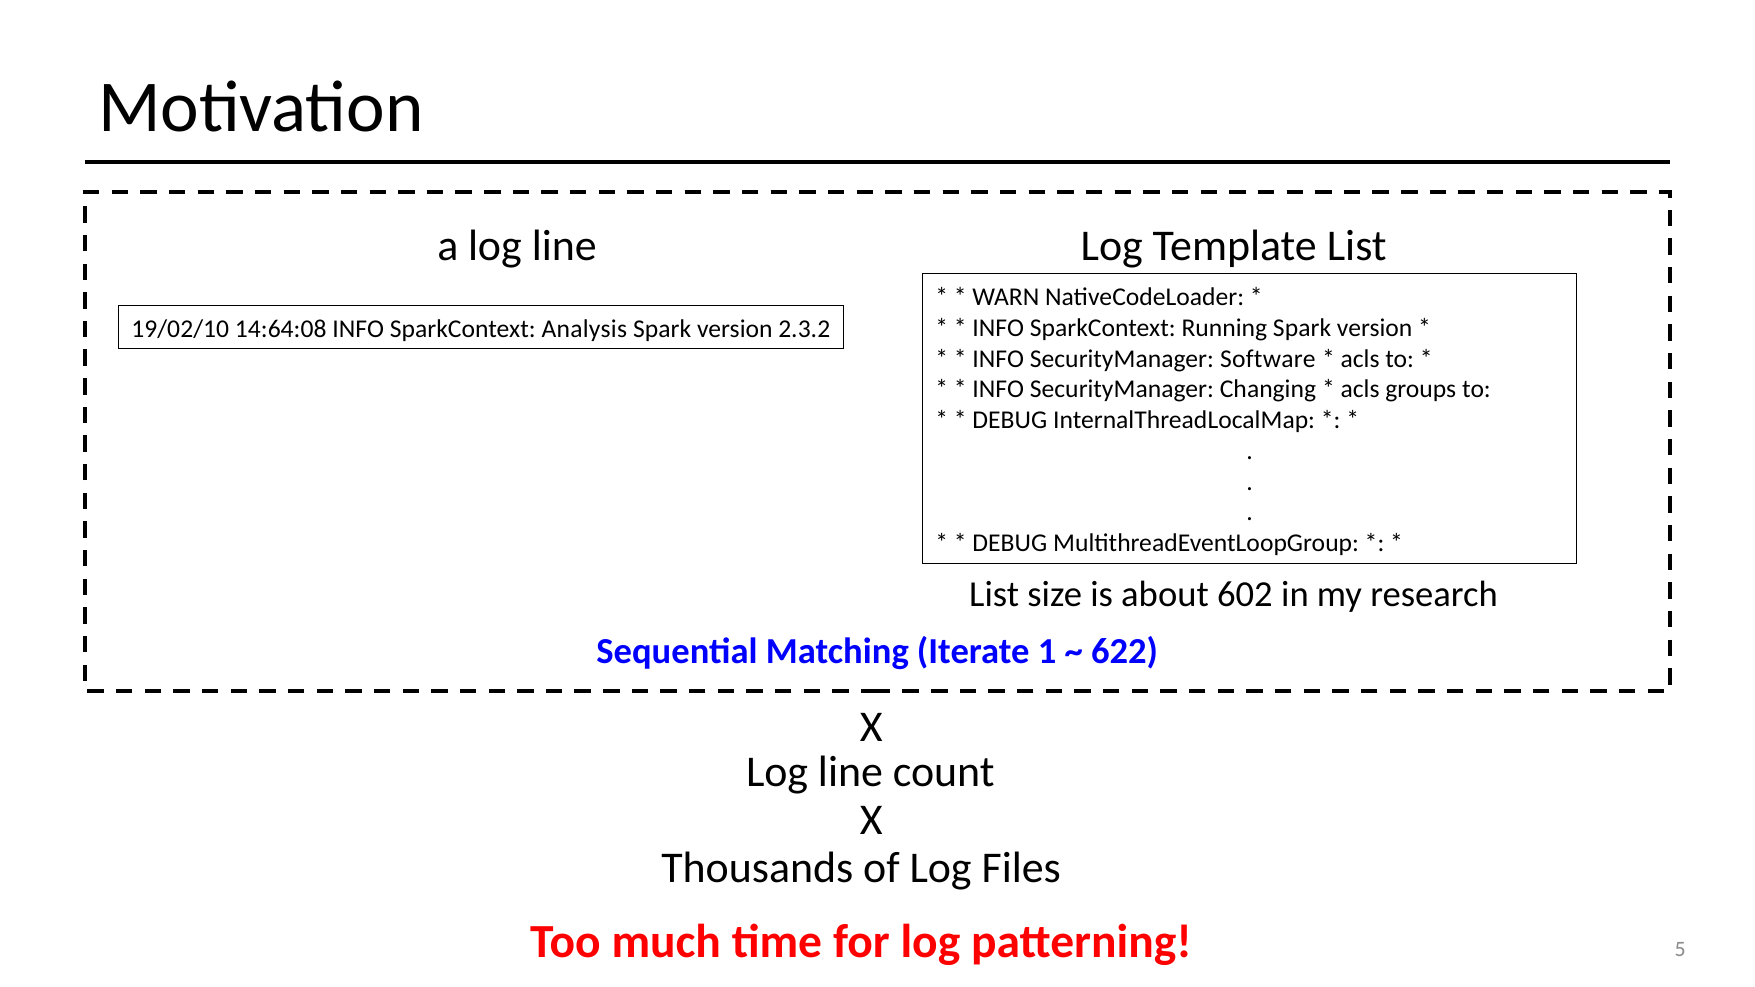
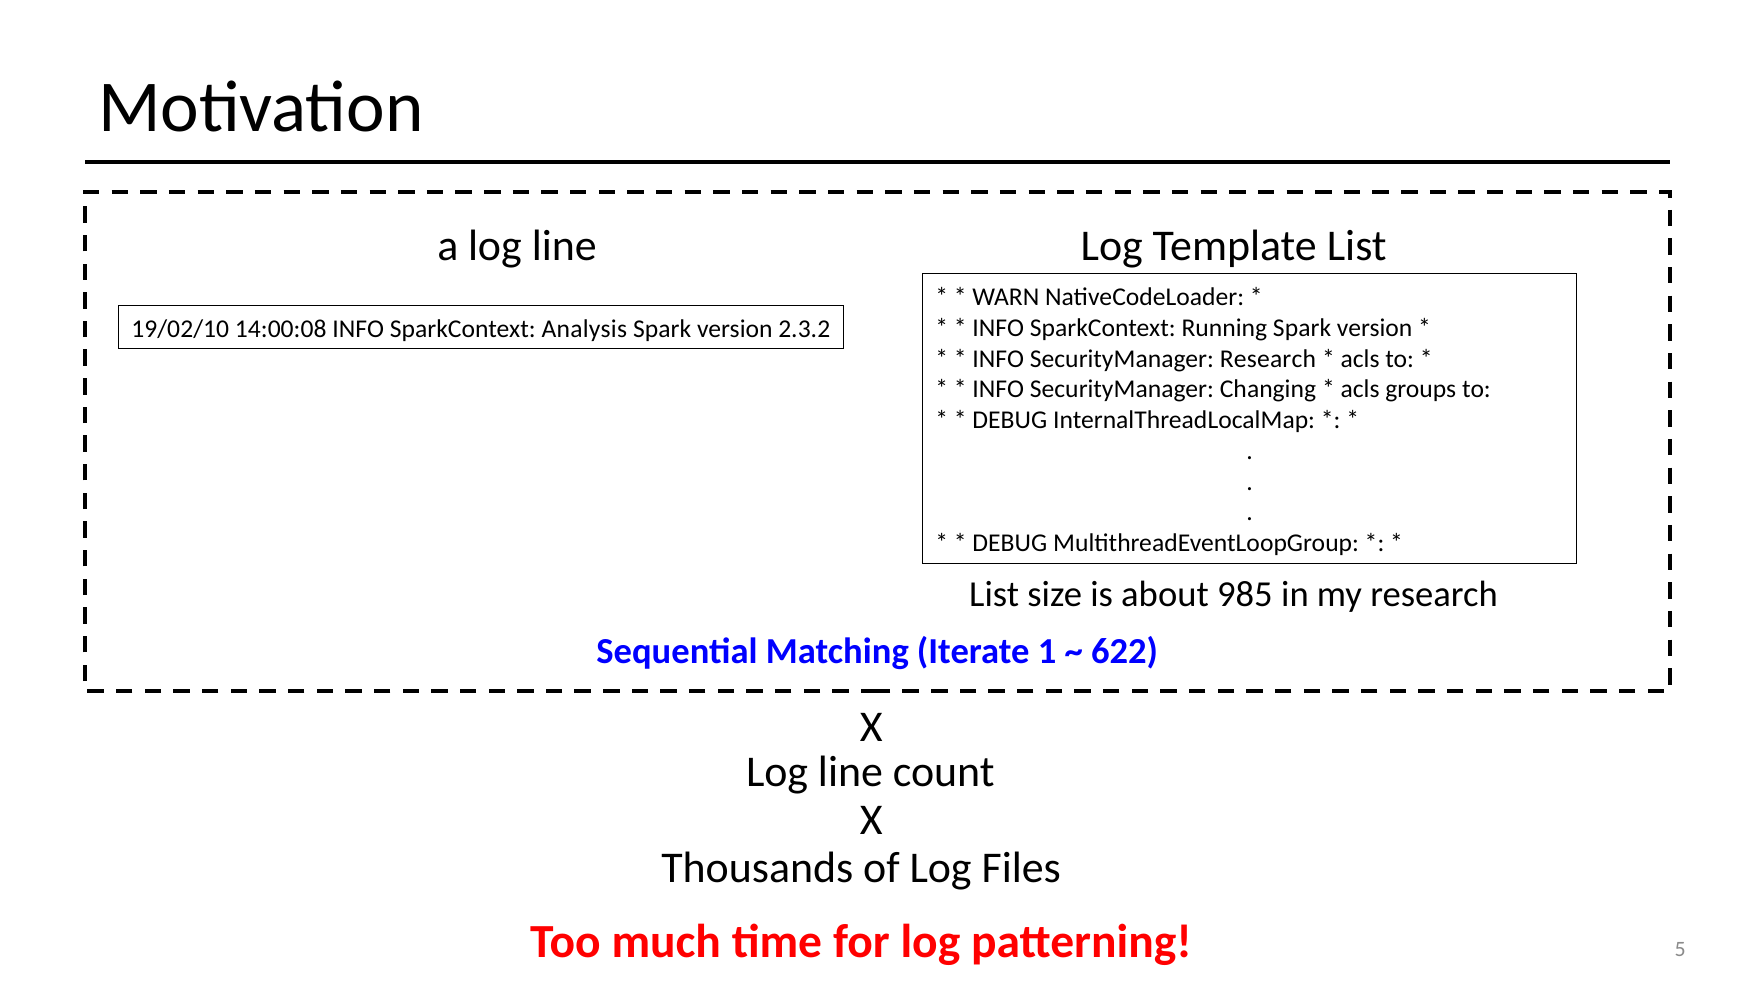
14:64:08: 14:64:08 -> 14:00:08 (281, 329)
SecurityManager Software: Software -> Research (1268, 359)
602: 602 -> 985 (1245, 594)
